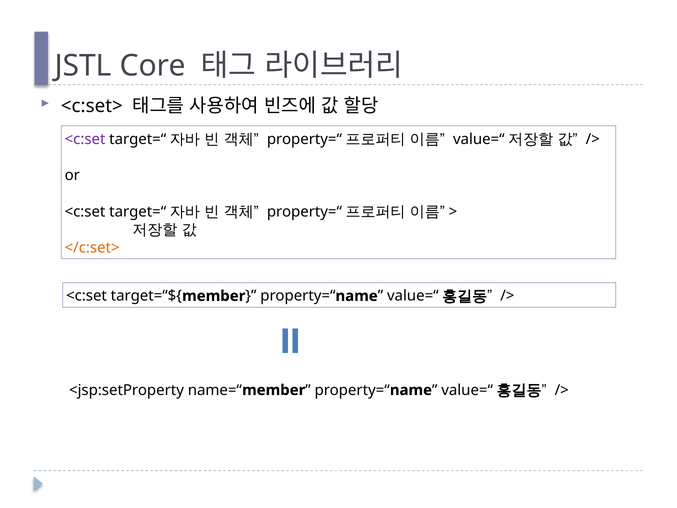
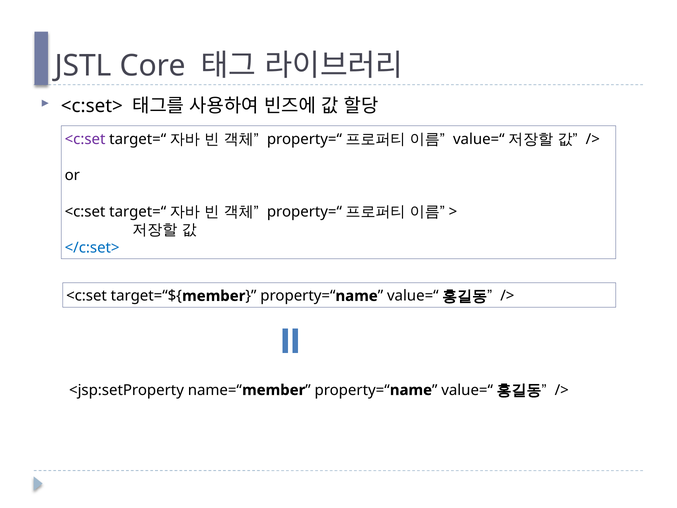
</c:set> colour: orange -> blue (92, 248)
